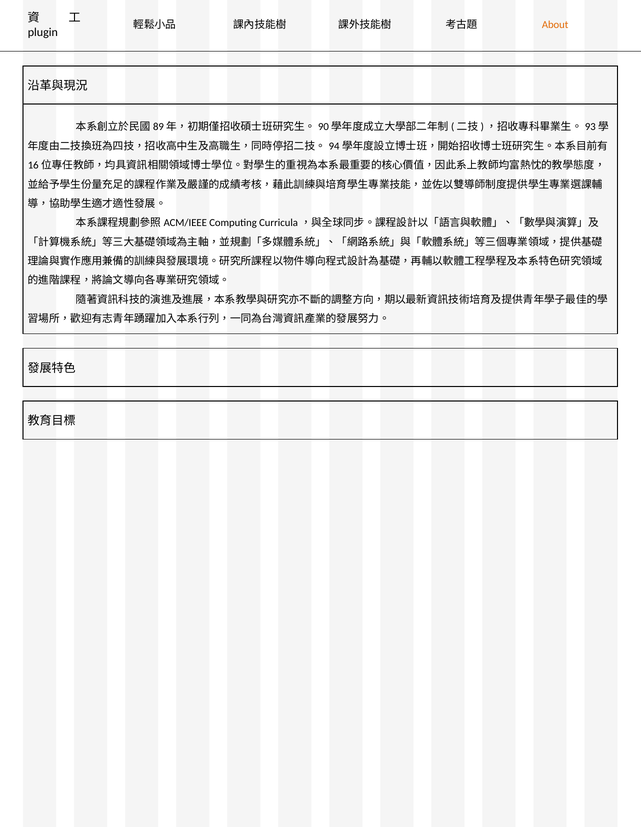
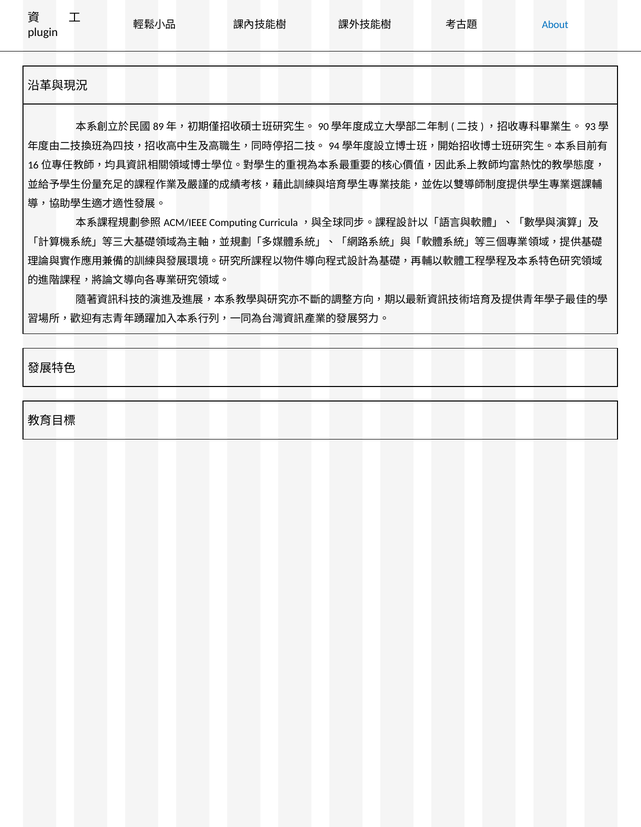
About colour: orange -> blue (555, 25)
